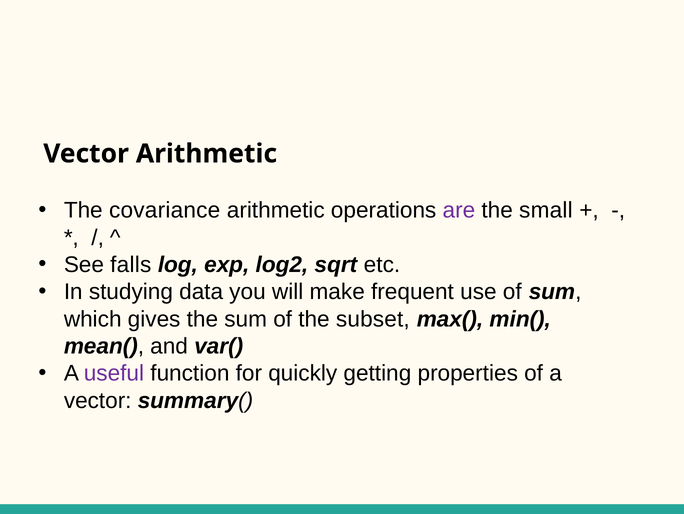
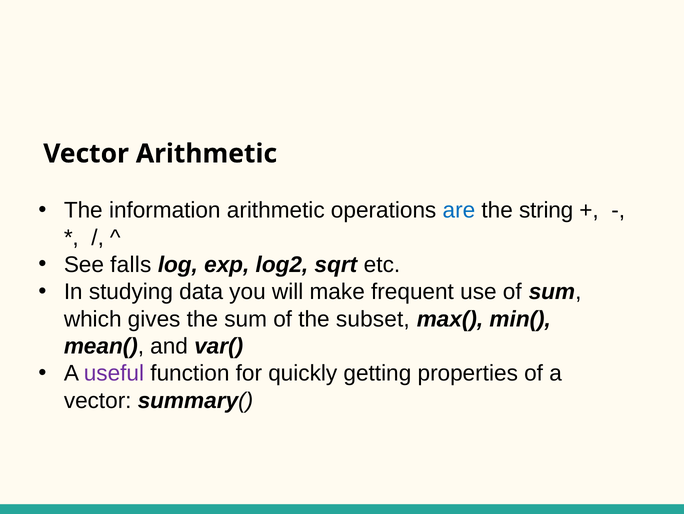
covariance: covariance -> information (165, 210)
are colour: purple -> blue (459, 210)
small: small -> string (546, 210)
